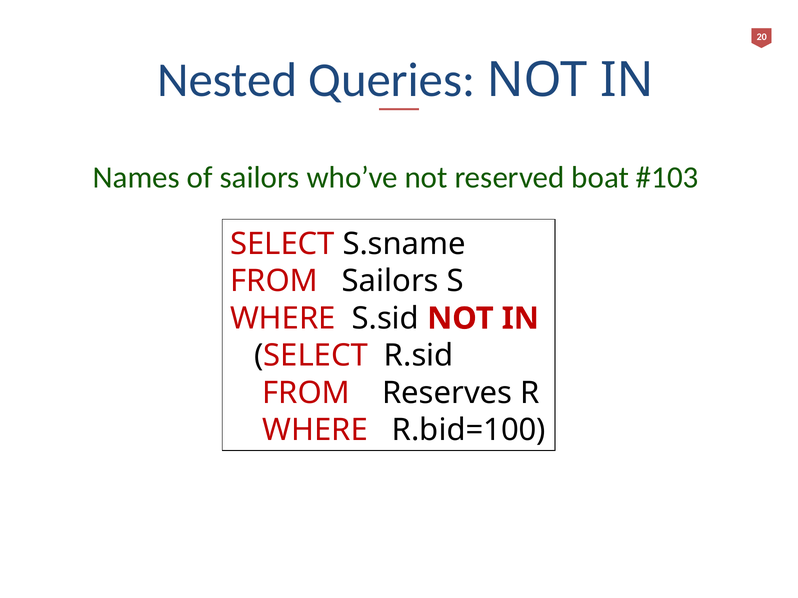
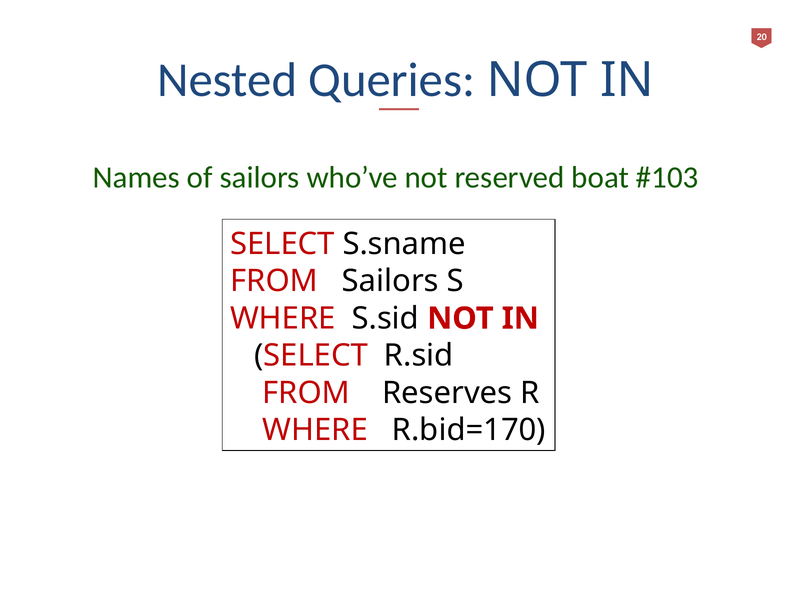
R.bid=100: R.bid=100 -> R.bid=170 (469, 431)
